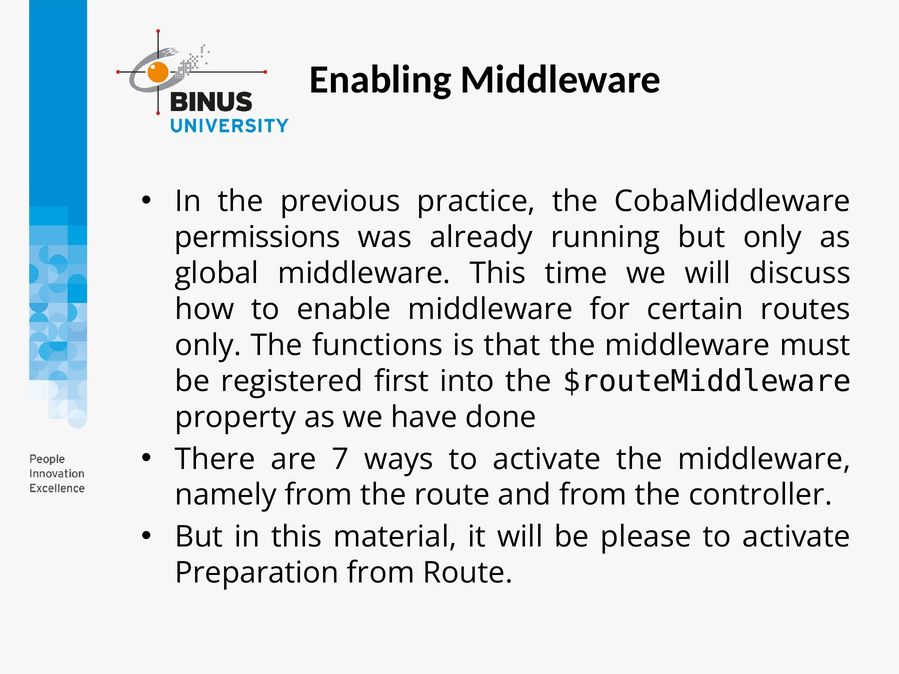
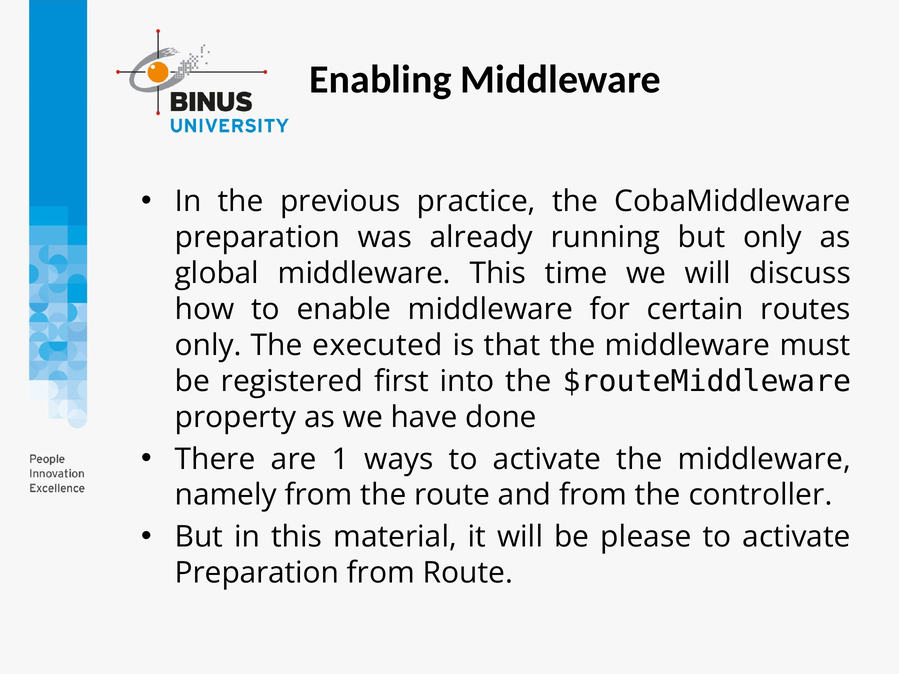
permissions: permissions -> preparation (257, 238)
functions: functions -> executed (377, 345)
7: 7 -> 1 (340, 459)
